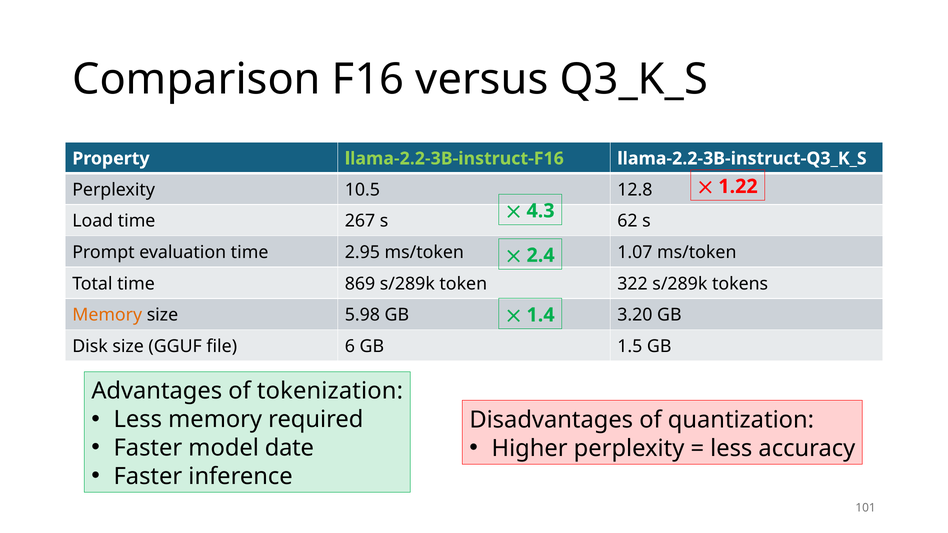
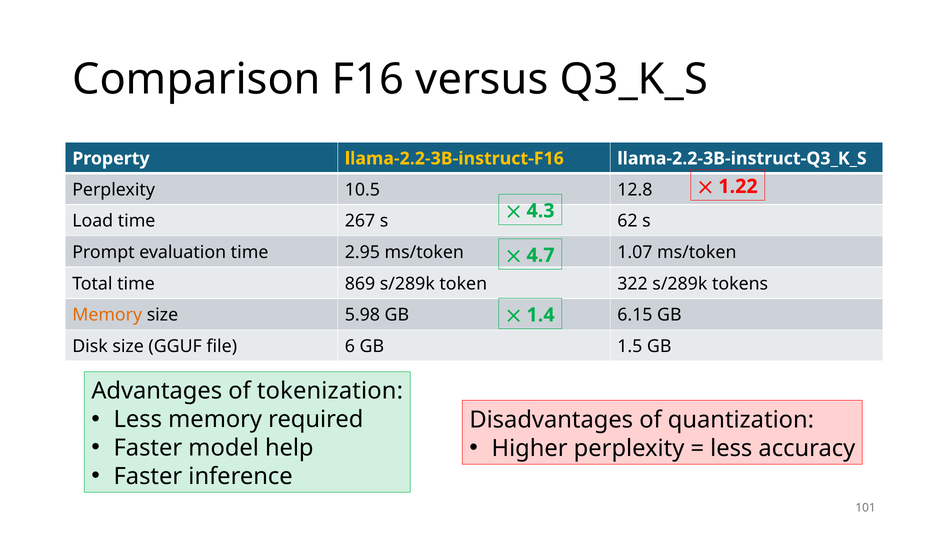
llama-2.2-3B-instruct-F16 colour: light green -> yellow (454, 159)
2.4: 2.4 -> 4.7 (541, 255)
3.20: 3.20 -> 6.15 (635, 315)
date: date -> help (289, 448)
